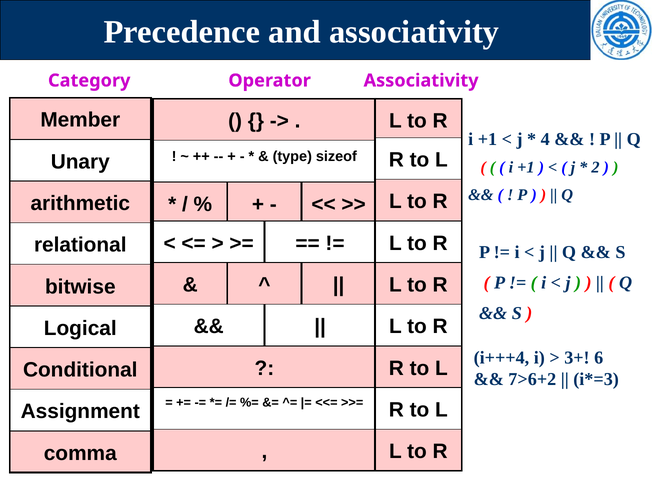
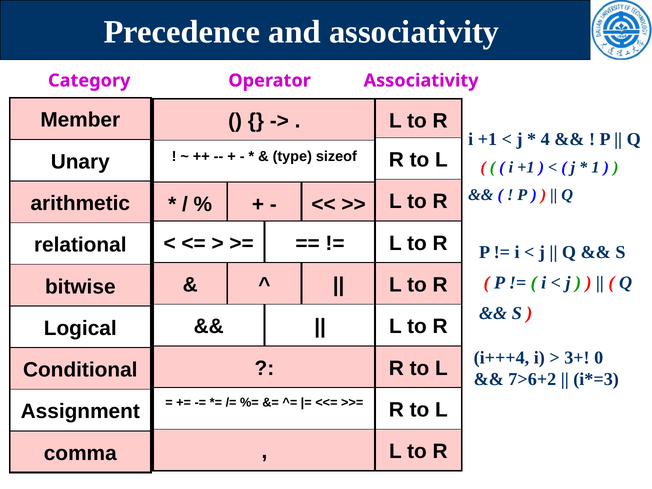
2: 2 -> 1 (595, 168)
6: 6 -> 0 (599, 358)
